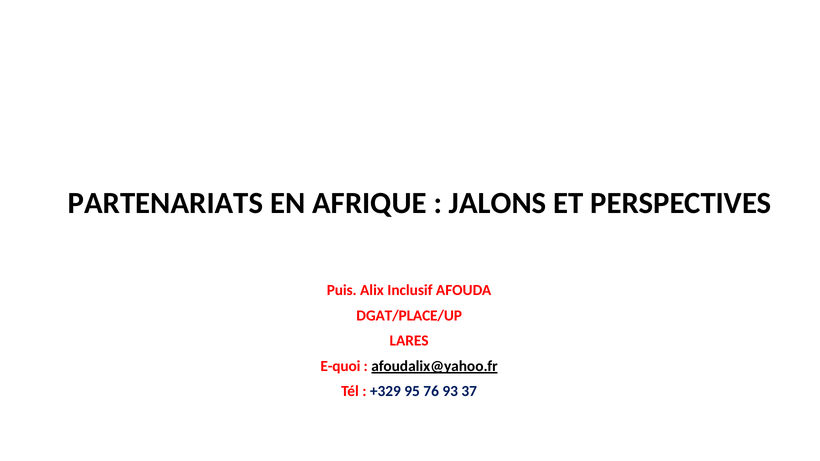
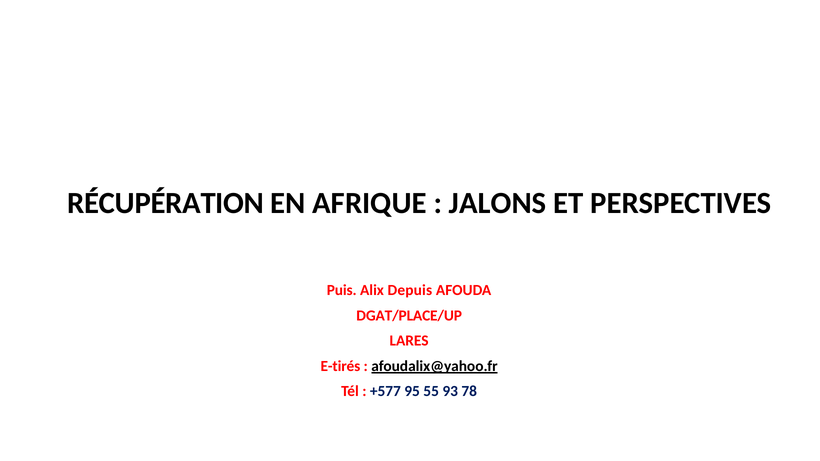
PARTENARIATS: PARTENARIATS -> RÉCUPÉRATION (166, 203)
Inclusif: Inclusif -> Depuis (410, 291)
E-quoi: E-quoi -> E-tirés (340, 366)
+329: +329 -> +577 (385, 391)
76: 76 -> 55 (431, 391)
37: 37 -> 78 (469, 391)
